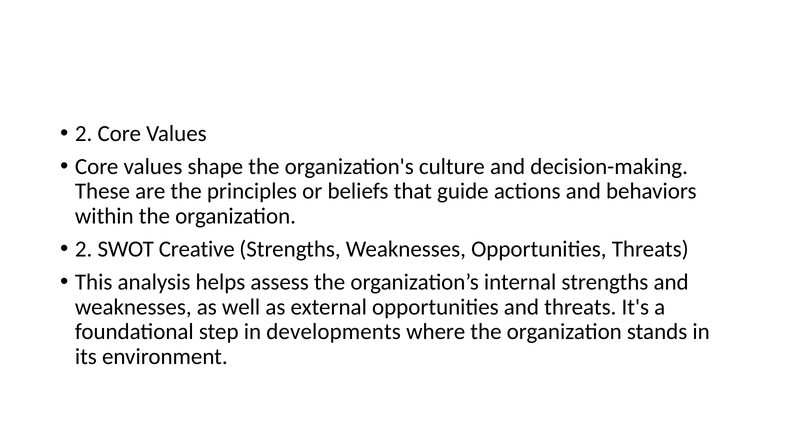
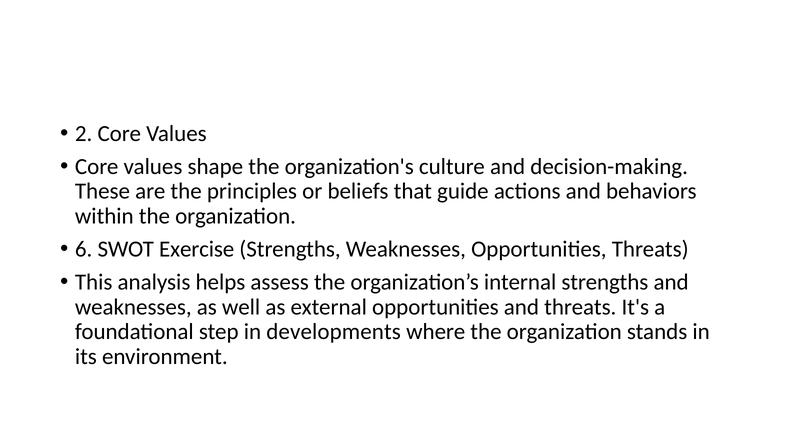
2: 2 -> 6 (84, 249)
Creative: Creative -> Exercise (197, 249)
